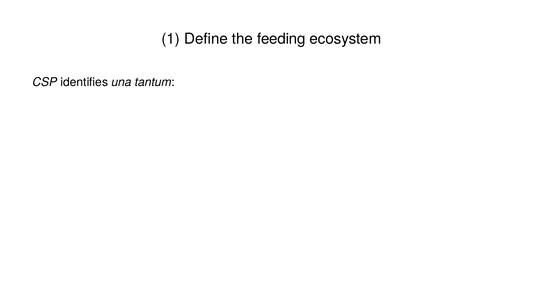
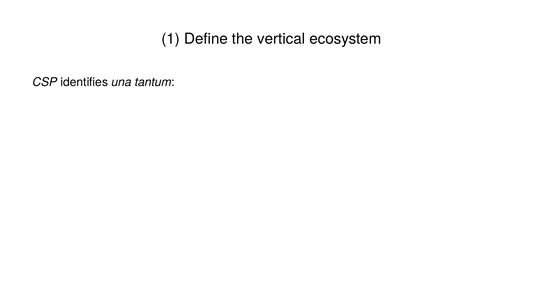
feeding: feeding -> vertical (281, 39)
